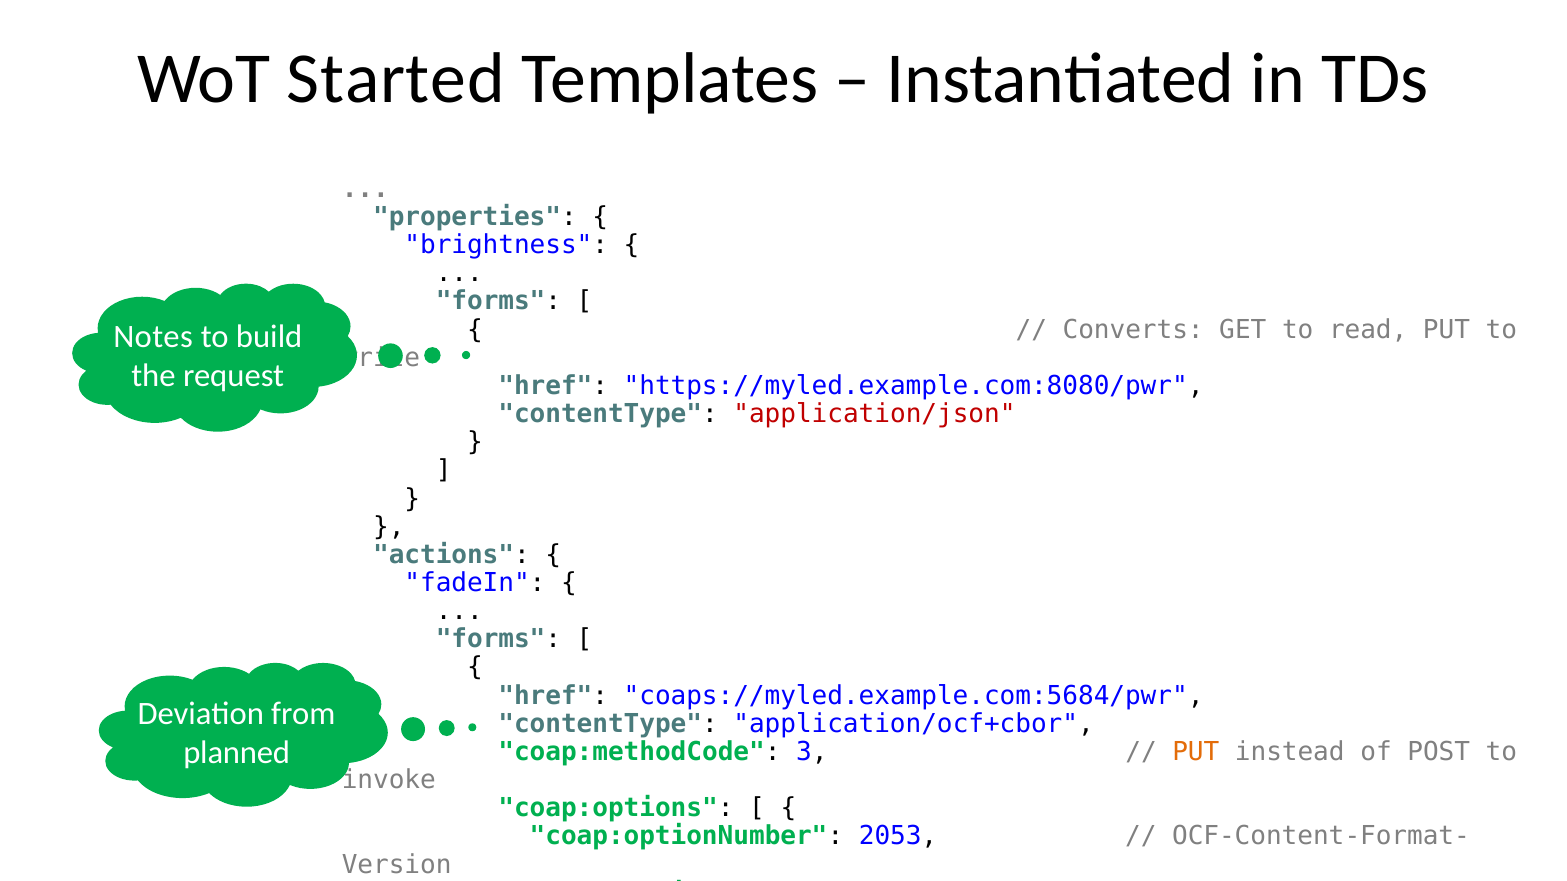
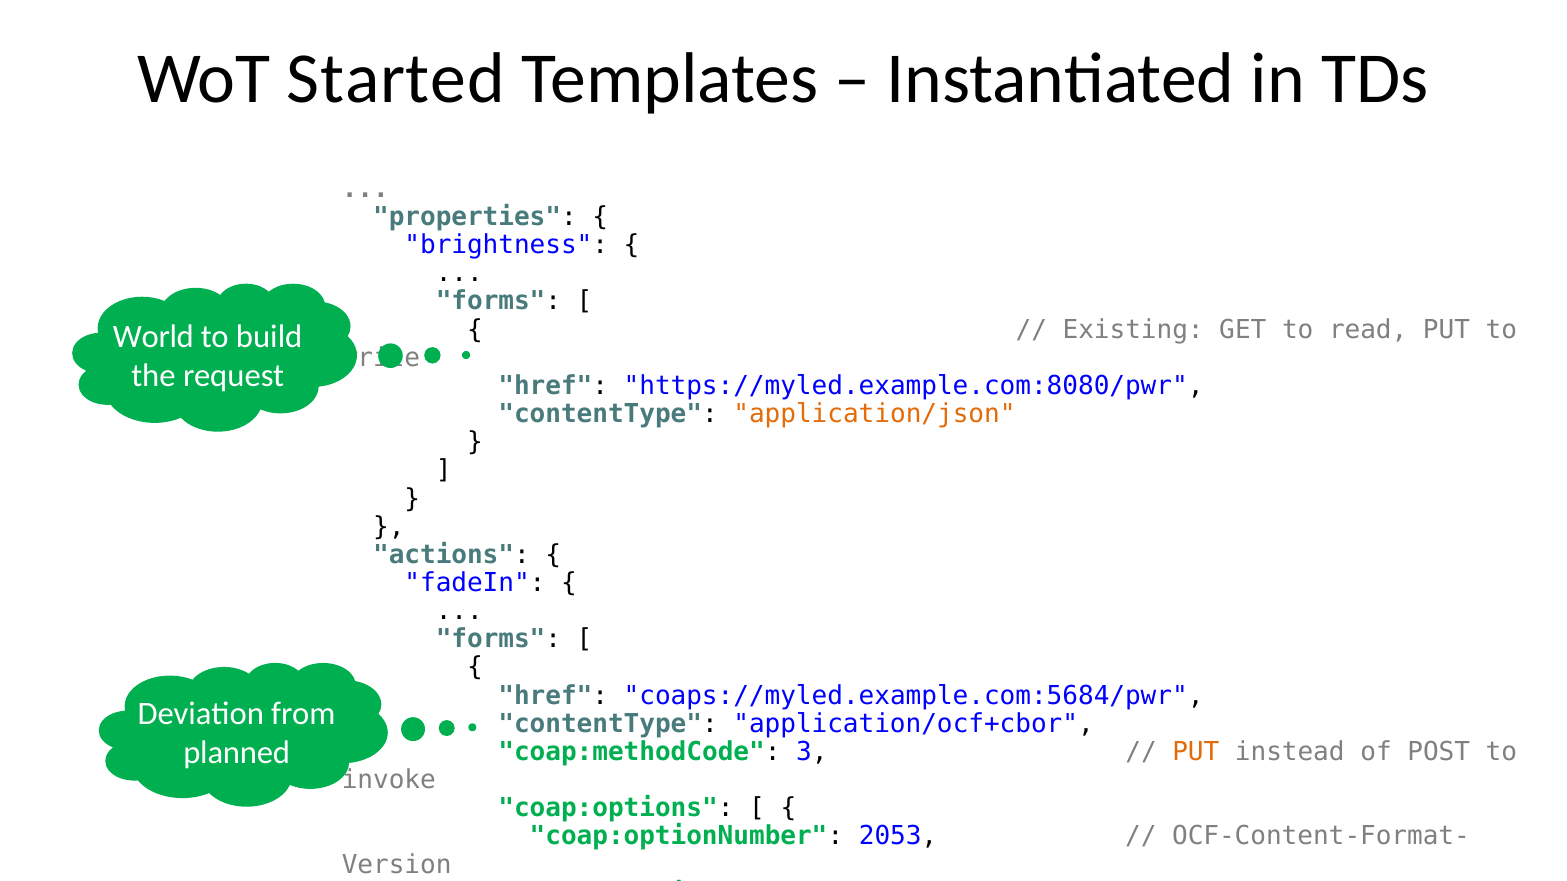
Converts: Converts -> Existing (1133, 329)
Notes: Notes -> World (153, 336)
application/json colour: red -> orange (874, 414)
